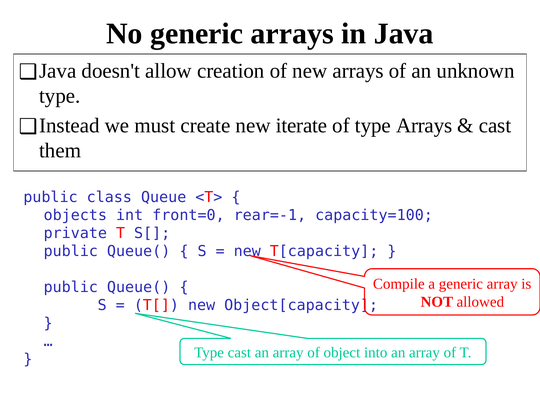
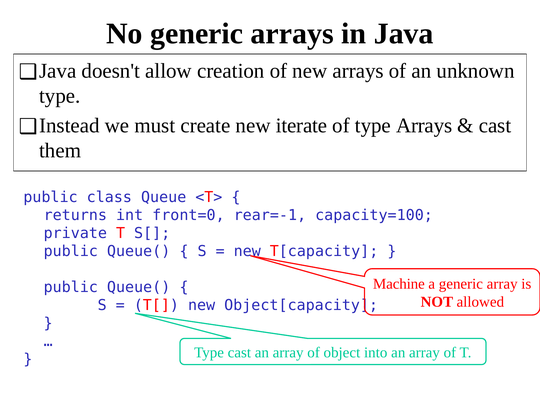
objects: objects -> returns (75, 215)
Compile: Compile -> Machine (399, 284)
